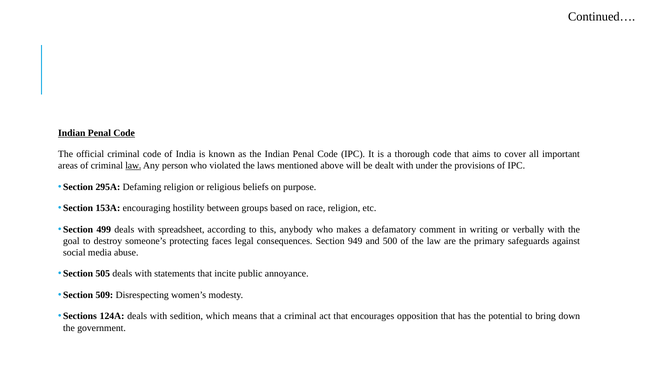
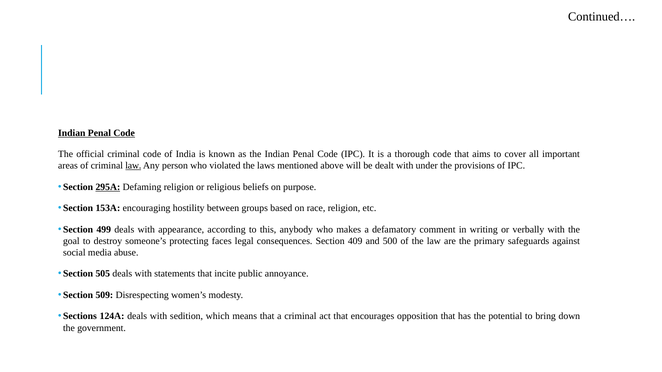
295A underline: none -> present (108, 187)
spreadsheet: spreadsheet -> appearance (181, 230)
949: 949 -> 409 (355, 241)
